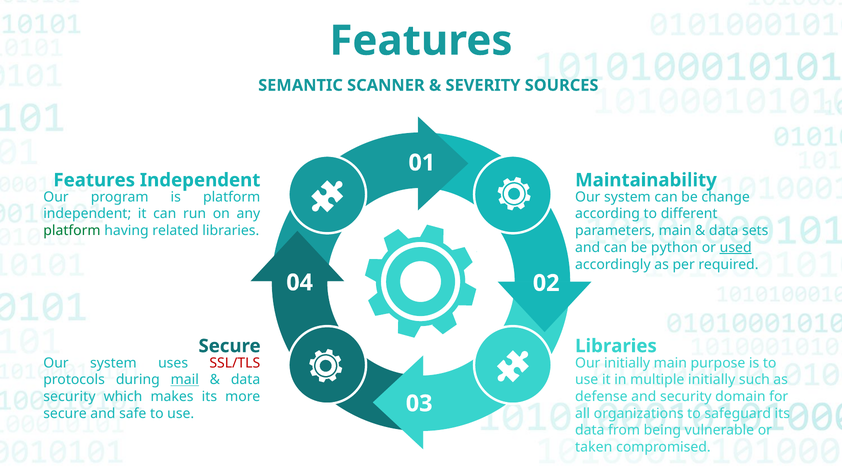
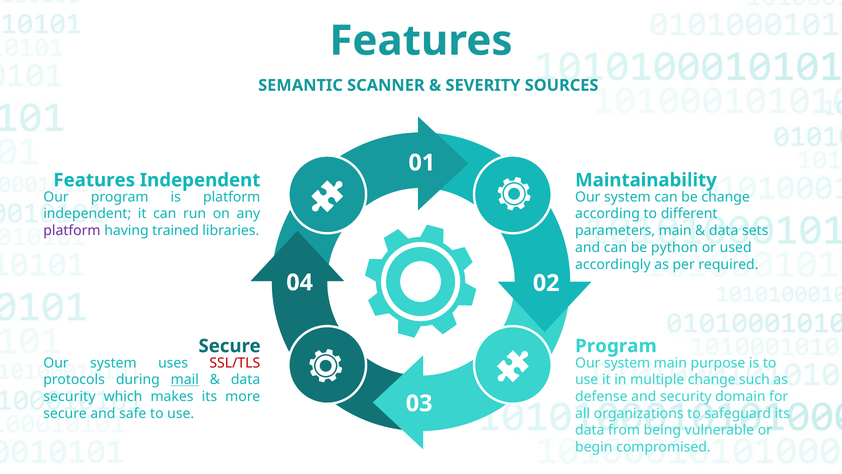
platform colour: green -> purple (72, 231)
related: related -> trained (176, 231)
used underline: present -> none (736, 247)
Libraries: Libraries -> Program (616, 346)
initially: initially -> system (627, 363)
multiple initially: initially -> change (712, 379)
taken: taken -> begin (594, 447)
